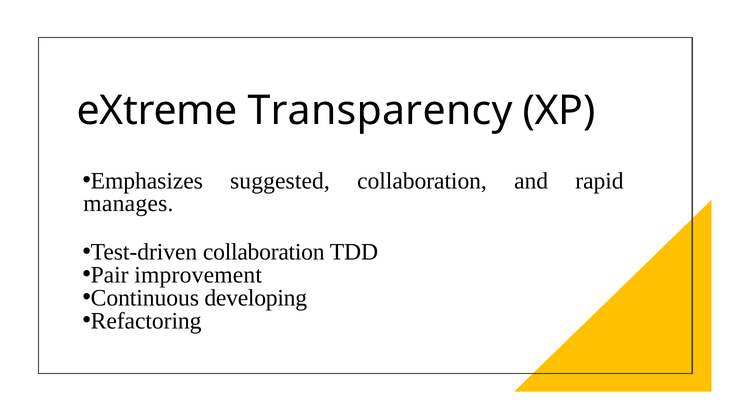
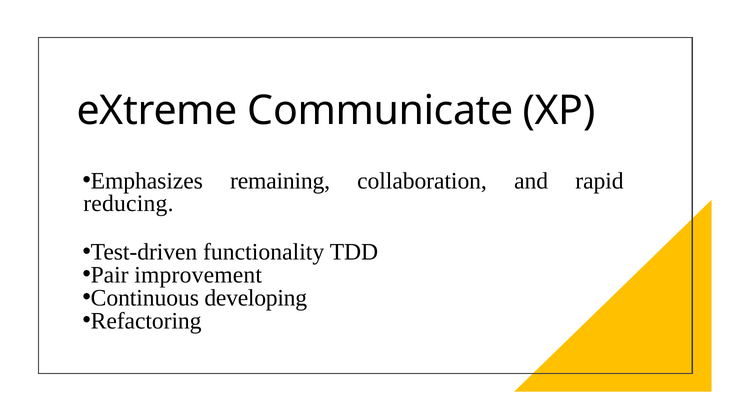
Transparency: Transparency -> Communicate (380, 111)
suggested: suggested -> remaining (280, 181)
manages: manages -> reducing (128, 204)
Test-driven collaboration: collaboration -> functionality (264, 252)
